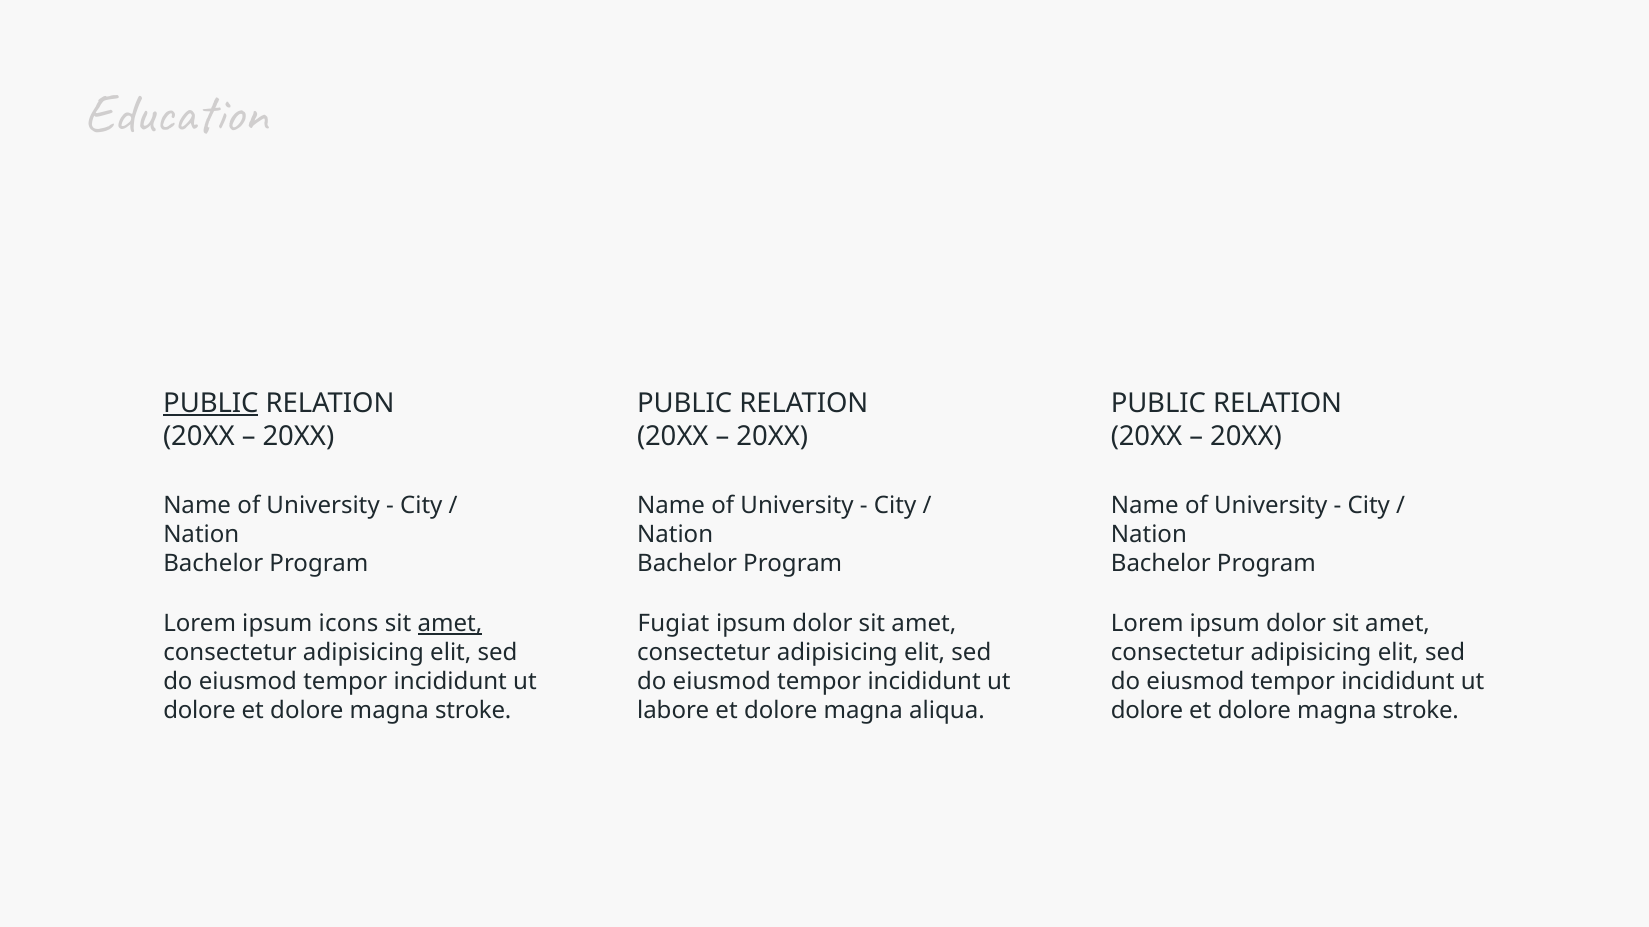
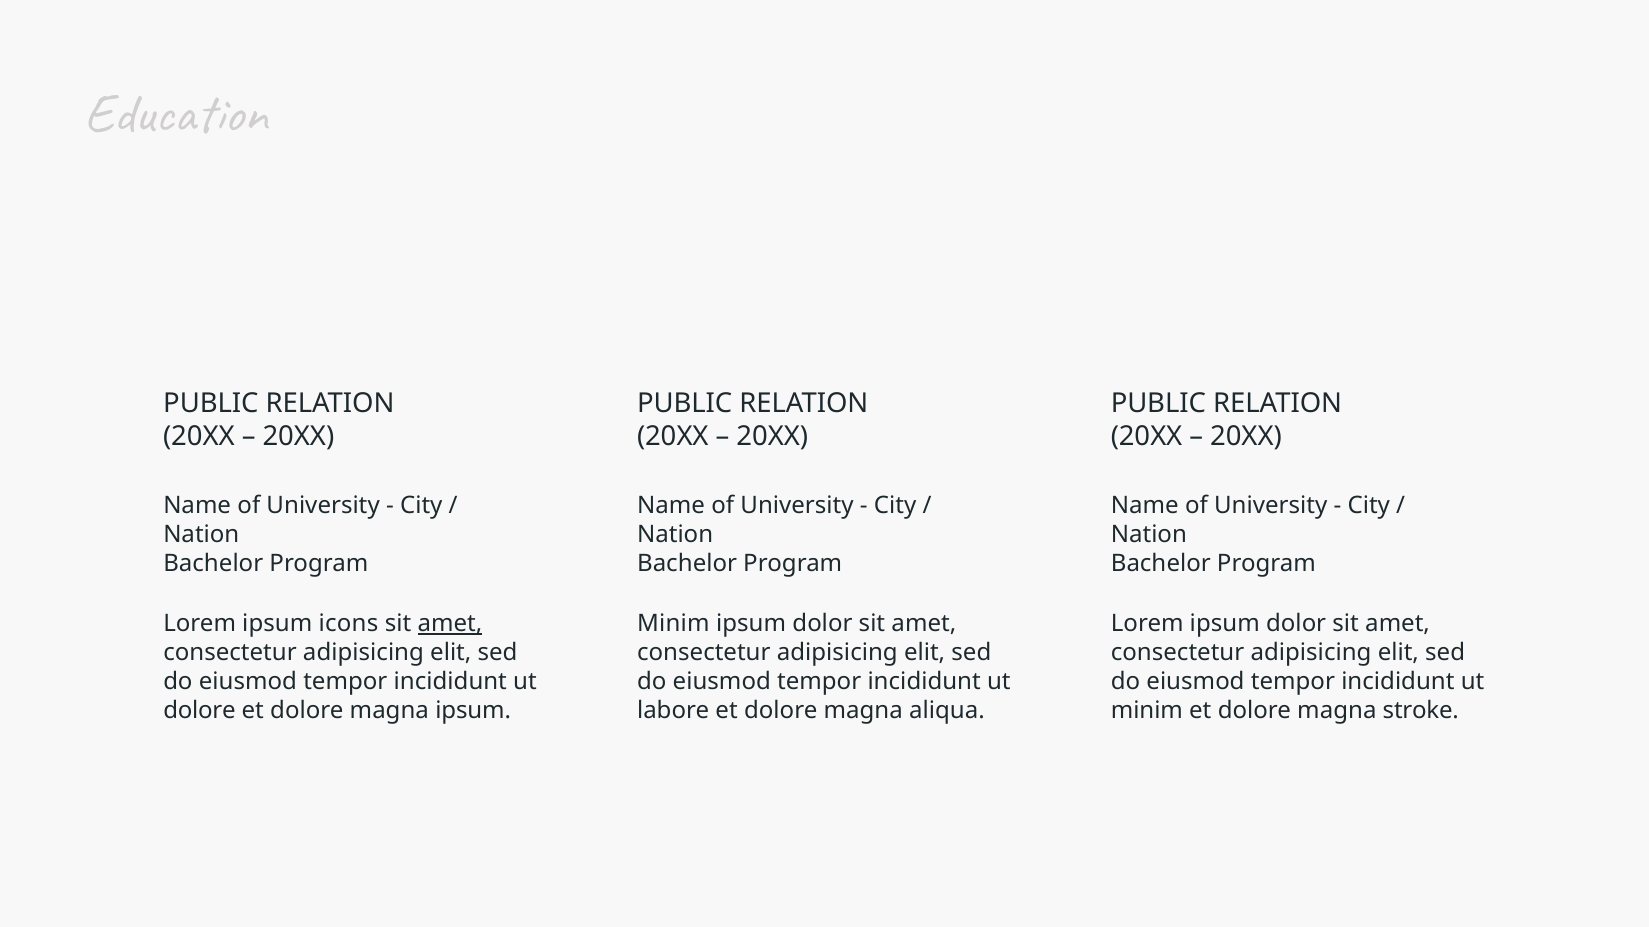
PUBLIC underline: present -> none (211, 403)
Fugiat: Fugiat -> Minim (673, 624)
stroke: stroke -> ipsum (473, 711)
dolore: dolore -> minim (1147, 711)
